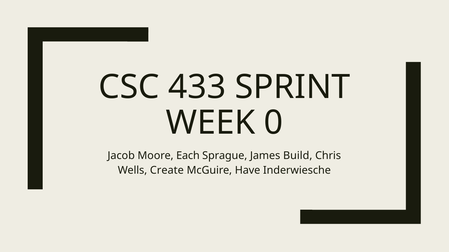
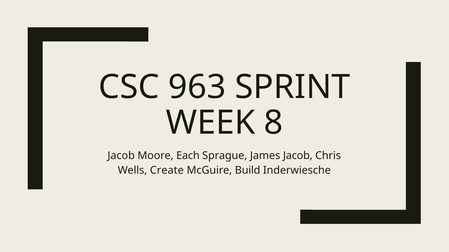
433: 433 -> 963 (197, 87)
0: 0 -> 8 (274, 123)
James Build: Build -> Jacob (298, 156)
Have: Have -> Build (248, 171)
